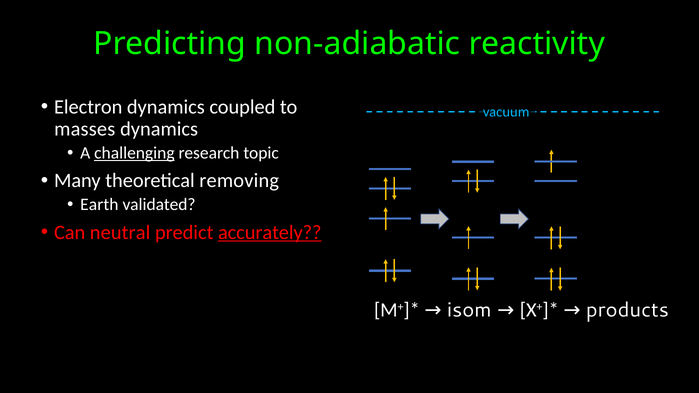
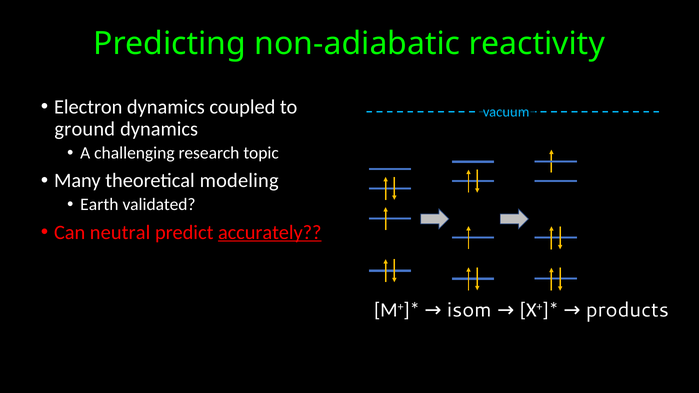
masses: masses -> ground (85, 129)
challenging underline: present -> none (134, 153)
removing: removing -> modeling (239, 181)
